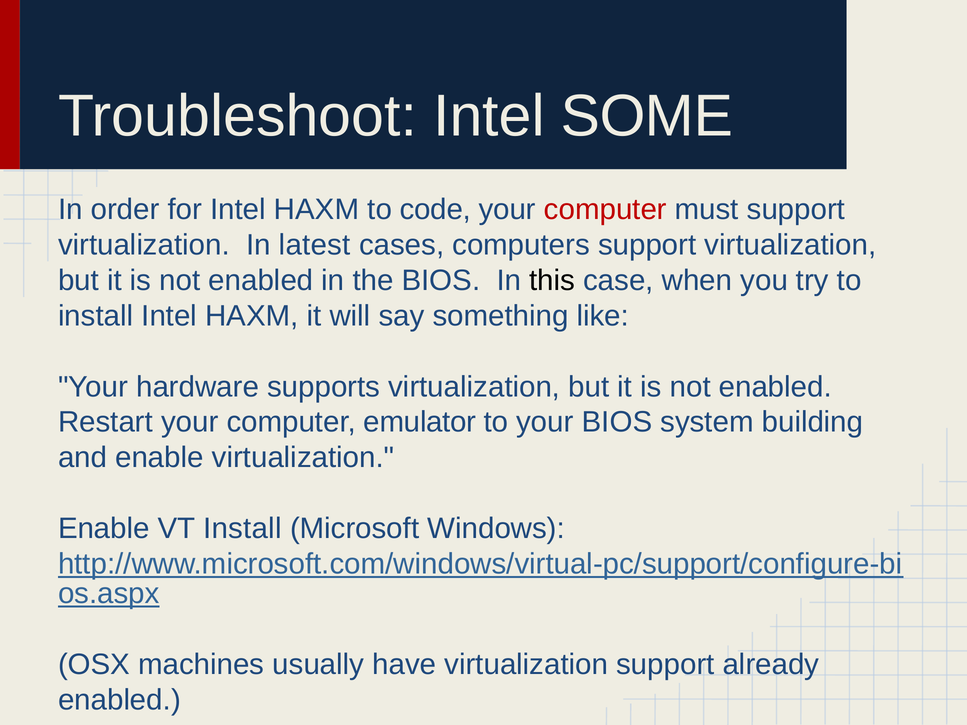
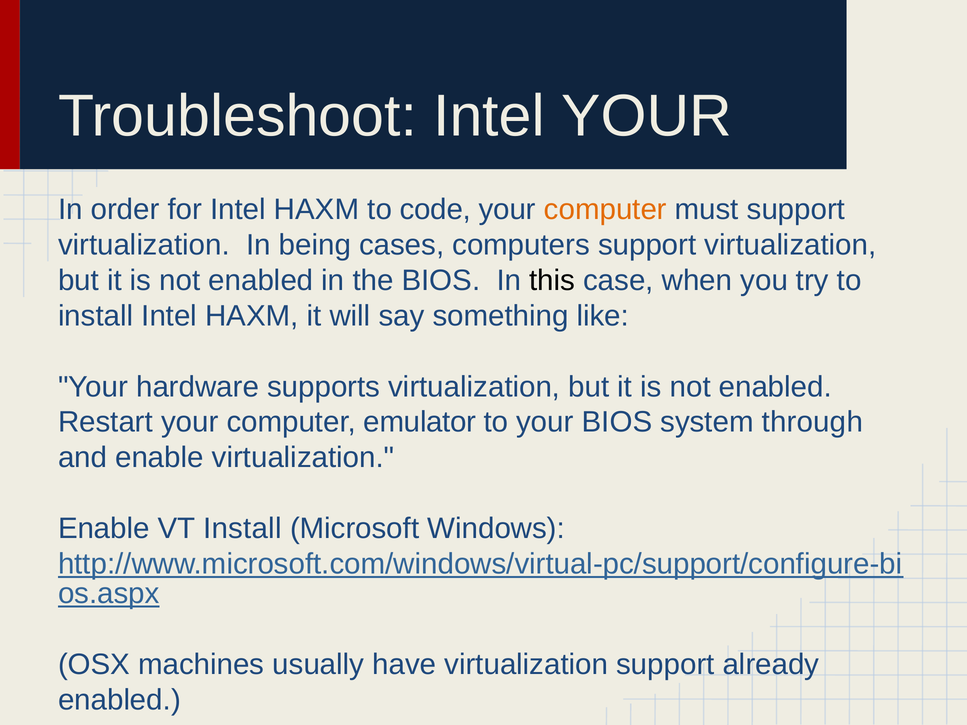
Intel SOME: SOME -> YOUR (647, 116)
computer colour: red -> orange (605, 210)
latest: latest -> being (315, 245)
building: building -> through (812, 422)
